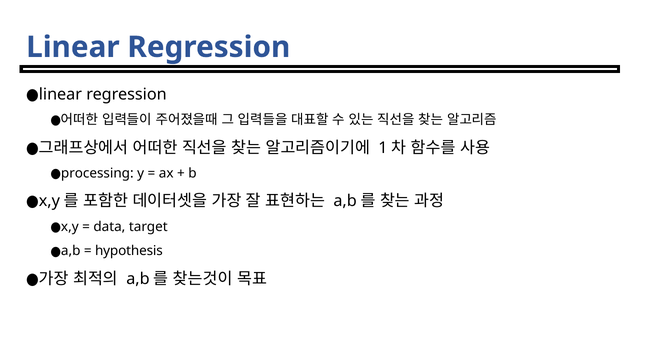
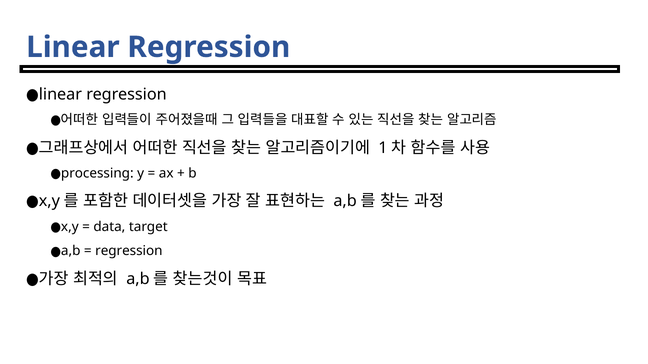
hypothesis: hypothesis -> regression (129, 251)
